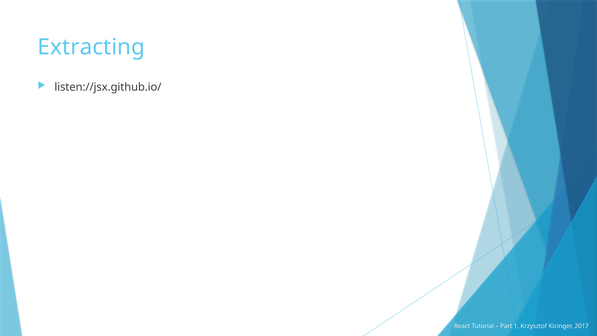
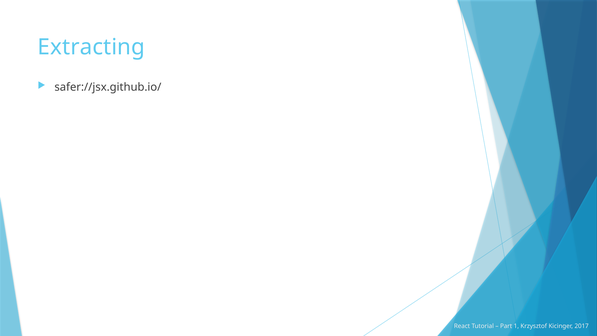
listen://jsx.github.io/: listen://jsx.github.io/ -> safer://jsx.github.io/ (108, 87)
